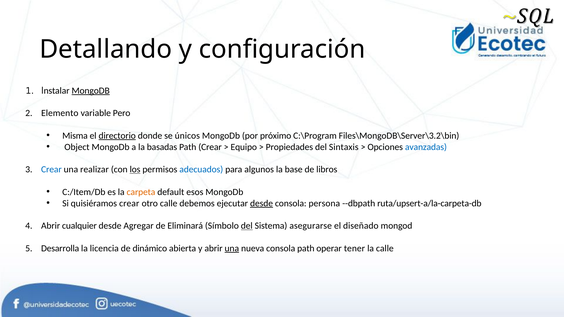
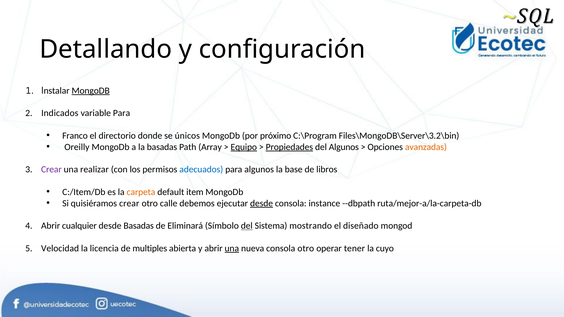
Elemento: Elemento -> Indicados (60, 113)
variable Pero: Pero -> Para (122, 113)
Misma: Misma -> Franco (75, 136)
directorio underline: present -> none (117, 136)
Object: Object -> Oreilly (77, 147)
Path Crear: Crear -> Array (210, 147)
Equipo underline: none -> present (244, 147)
Propiedades underline: none -> present (289, 147)
del Sintaxis: Sintaxis -> Algunos (344, 147)
avanzadas colour: blue -> orange (426, 147)
Crear colour: blue -> purple (51, 170)
los underline: present -> none (135, 170)
esos: esos -> item (195, 192)
persona: persona -> instance (324, 203)
ruta/upsert-a/la-carpeta-db: ruta/upsert-a/la-carpeta-db -> ruta/mejor-a/la-carpeta-db (429, 203)
desde Agregar: Agregar -> Basadas (139, 226)
asegurarse: asegurarse -> mostrando (311, 226)
Desarrolla: Desarrolla -> Velocidad (60, 249)
dinámico: dinámico -> multiples (150, 249)
consola path: path -> otro (306, 249)
la calle: calle -> cuyo (385, 249)
